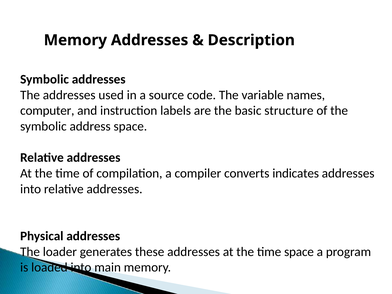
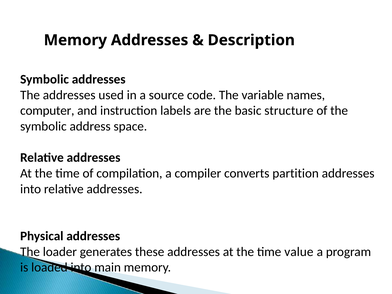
indicates: indicates -> partition (296, 173)
time space: space -> value (299, 252)
